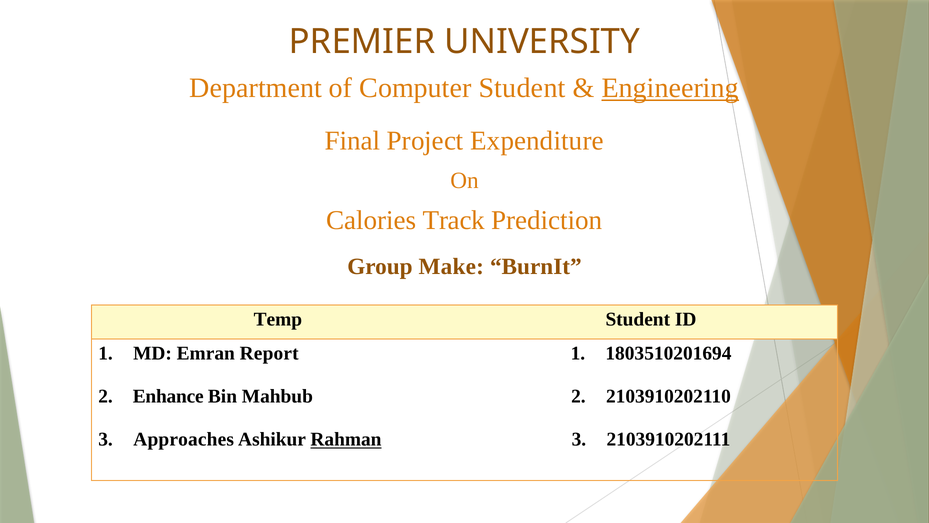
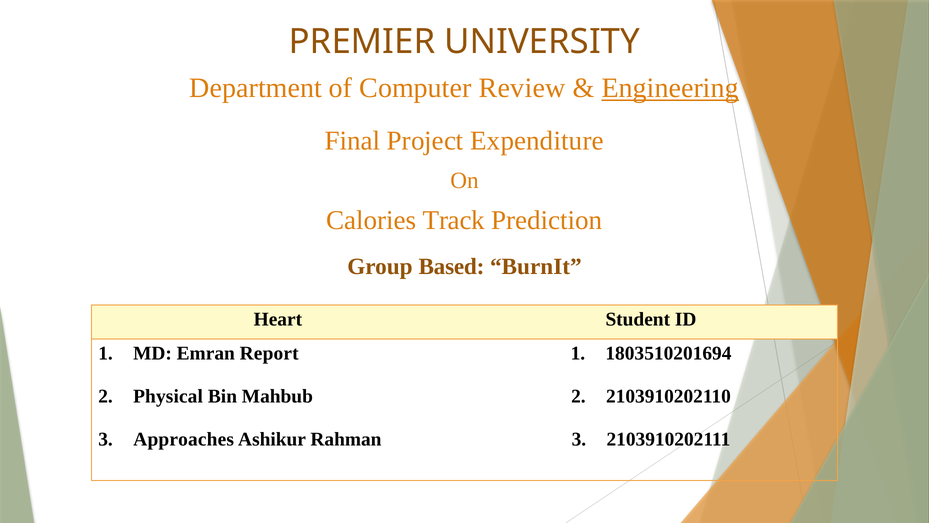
Computer Student: Student -> Review (522, 88)
Make: Make -> Based (451, 266)
Temp: Temp -> Heart (278, 319)
Enhance: Enhance -> Physical (168, 396)
Rahman underline: present -> none (346, 439)
